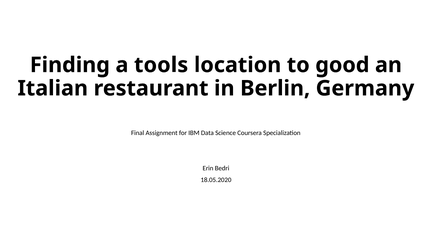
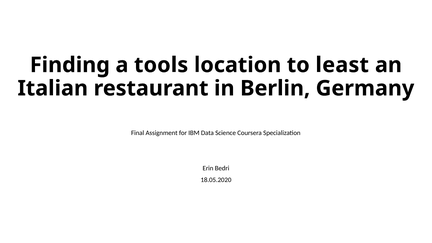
good: good -> least (342, 65)
